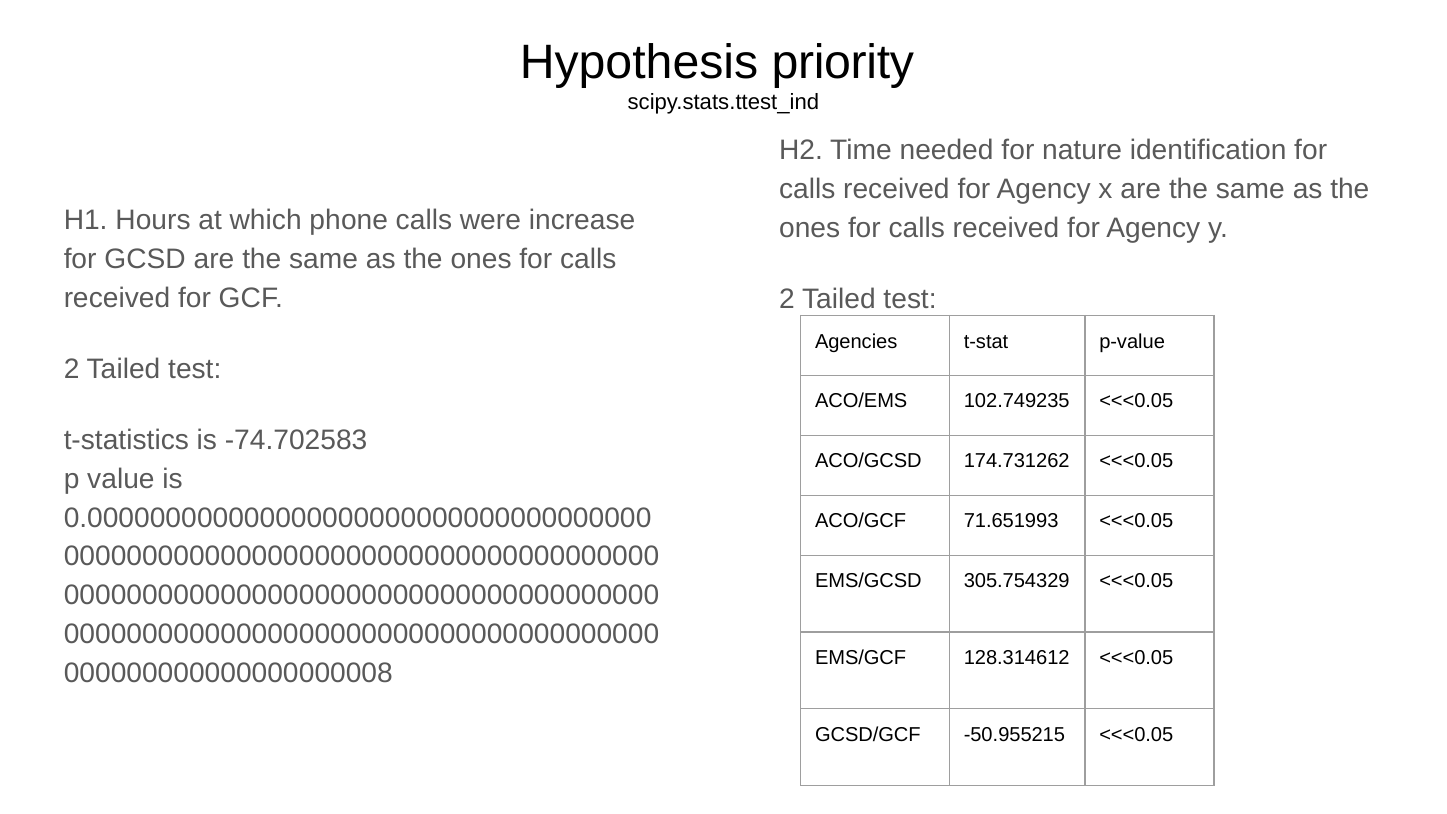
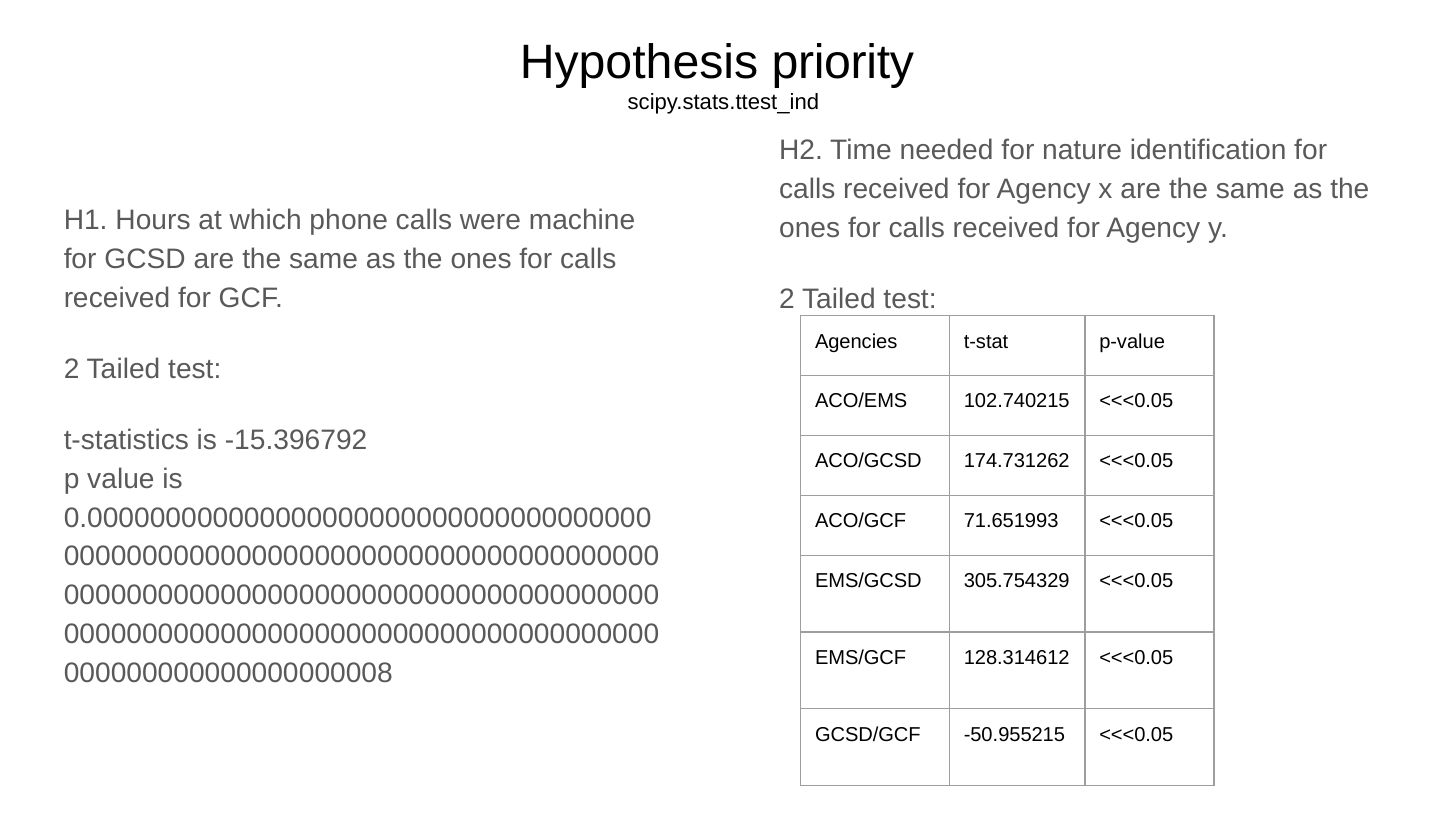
increase: increase -> machine (582, 221)
102.749235: 102.749235 -> 102.740215 (1017, 401)
-74.702583: -74.702583 -> -15.396792 (296, 440)
